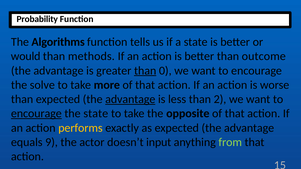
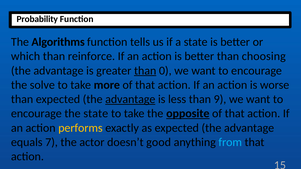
would: would -> which (26, 56)
methods: methods -> reinforce (91, 56)
outcome: outcome -> choosing (264, 56)
2: 2 -> 9 (220, 99)
encourage underline: present -> none (36, 114)
opposite underline: none -> present (188, 114)
9: 9 -> 7 (52, 142)
input: input -> good (159, 142)
from colour: light green -> light blue (230, 142)
